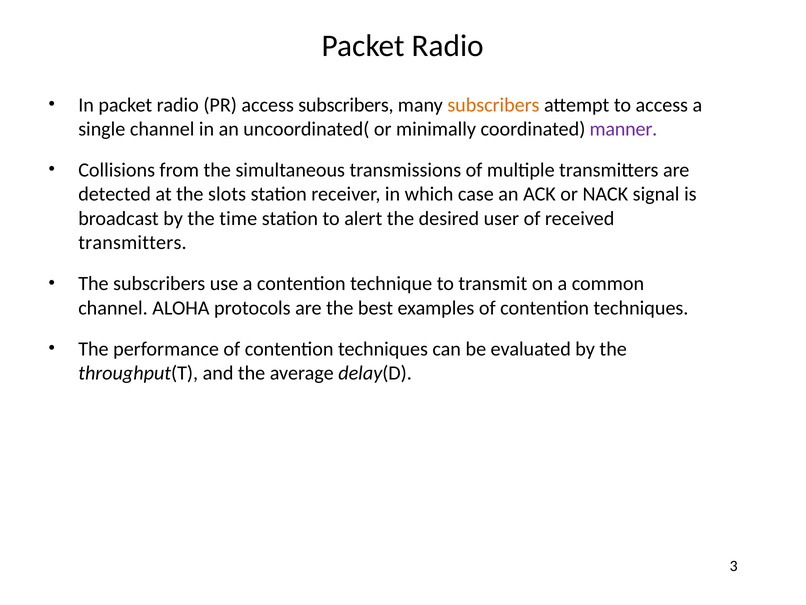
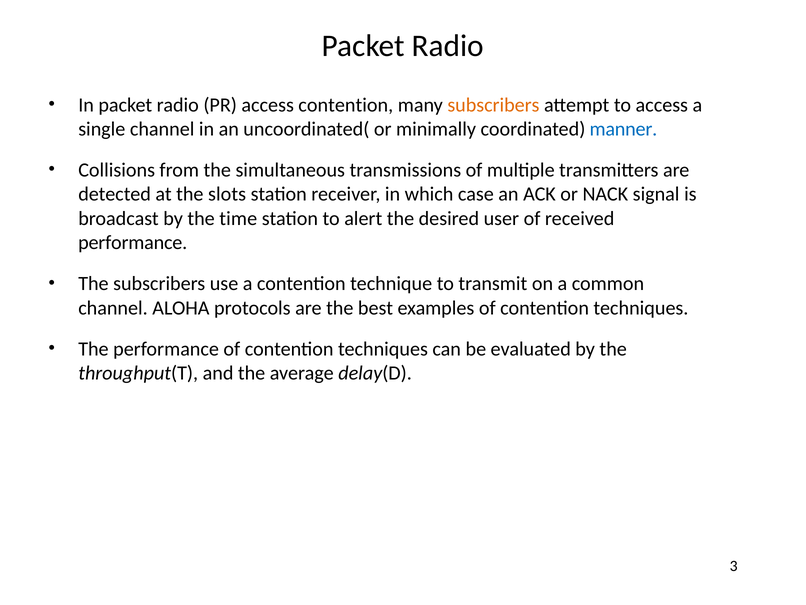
access subscribers: subscribers -> contention (346, 105)
manner colour: purple -> blue (623, 129)
transmitters: transmitters -> performance (133, 242)
